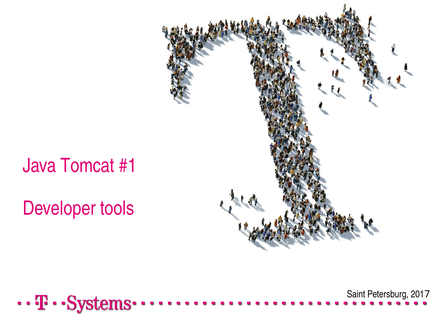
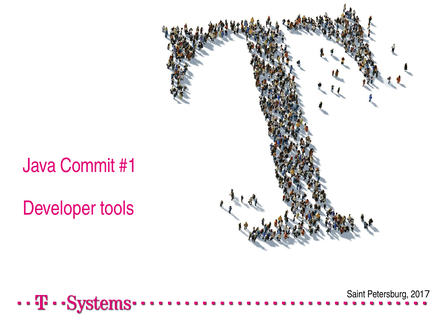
Tomcat: Tomcat -> Commit (88, 166)
